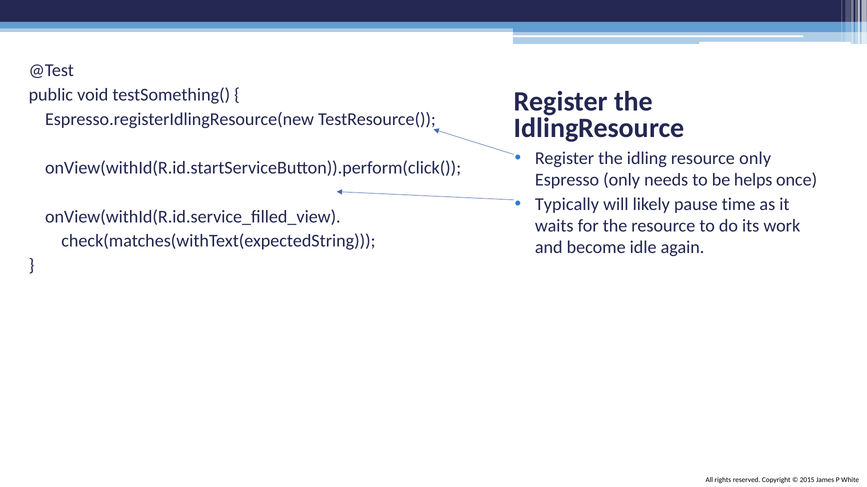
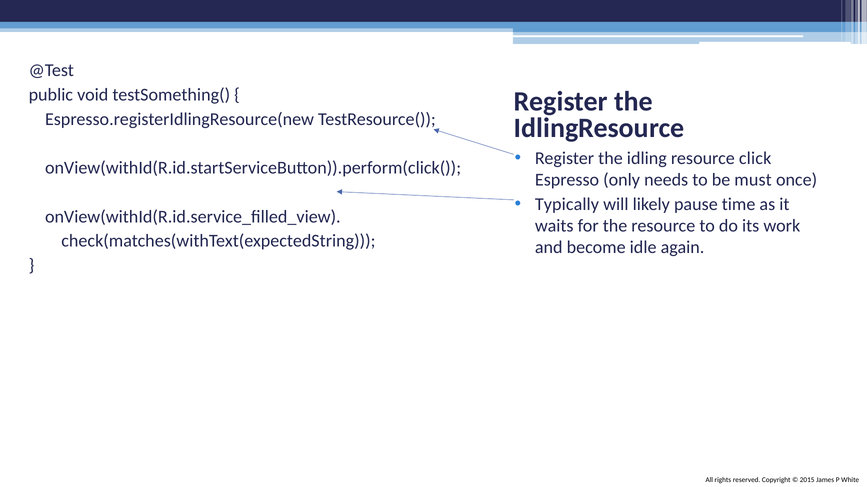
resource only: only -> click (755, 158)
helps: helps -> must (753, 180)
